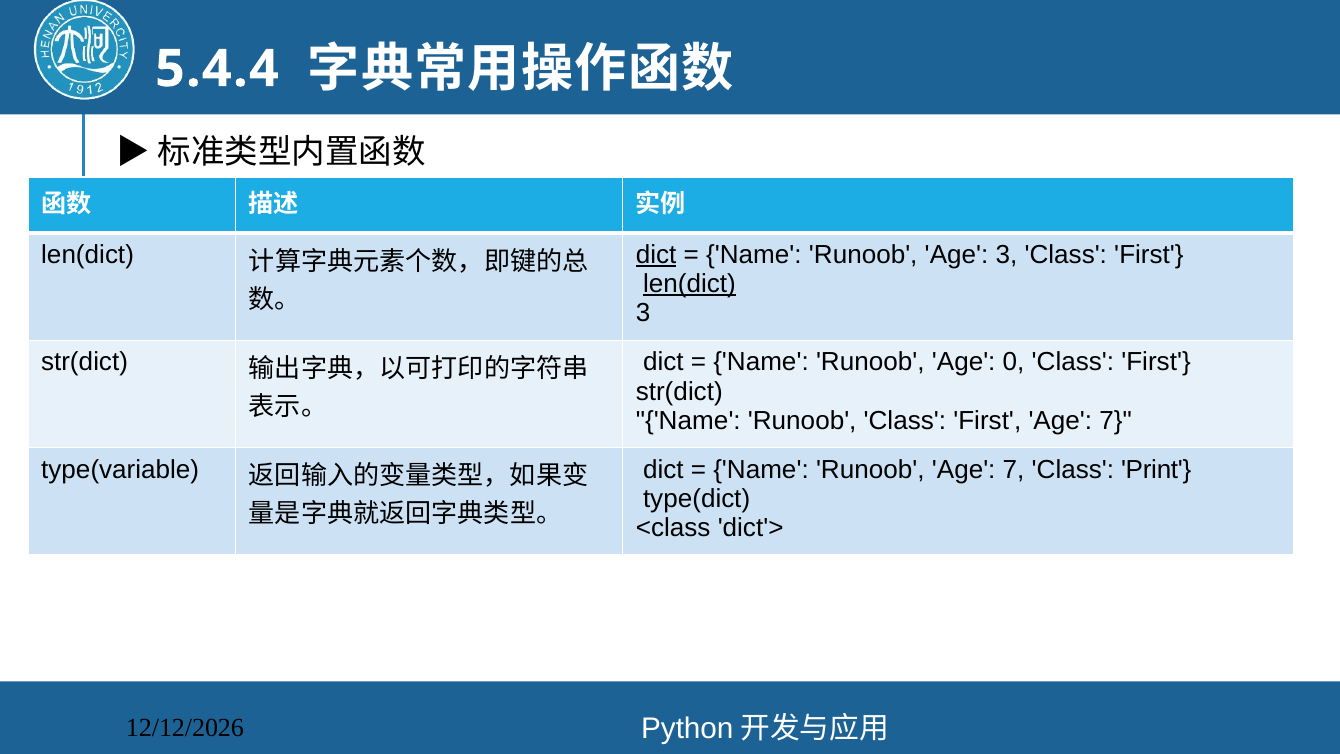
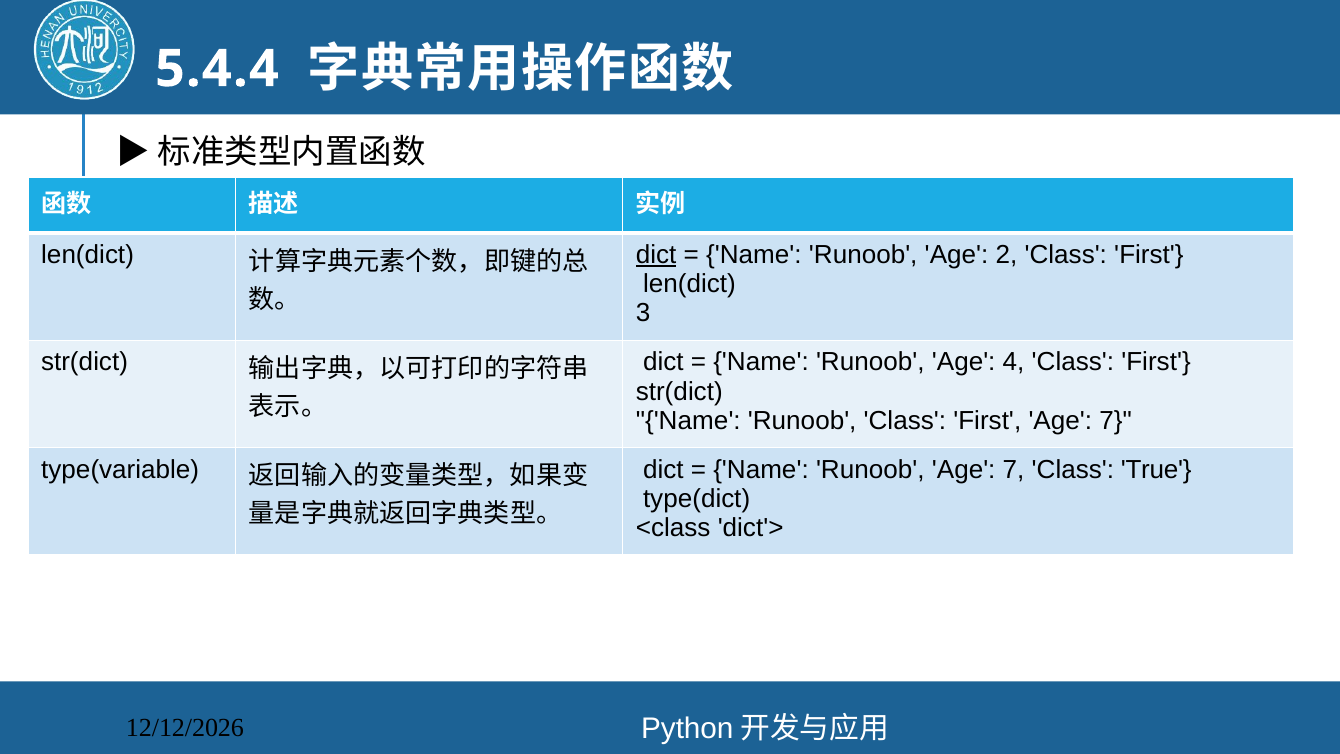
Age 3: 3 -> 2 (1006, 255)
len(dict underline: present -> none (689, 284)
0: 0 -> 4 (1014, 362)
Print: Print -> True (1156, 469)
